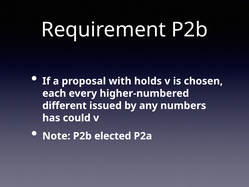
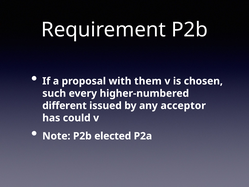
holds: holds -> them (148, 81)
each: each -> such (54, 93)
numbers: numbers -> acceptor (183, 106)
